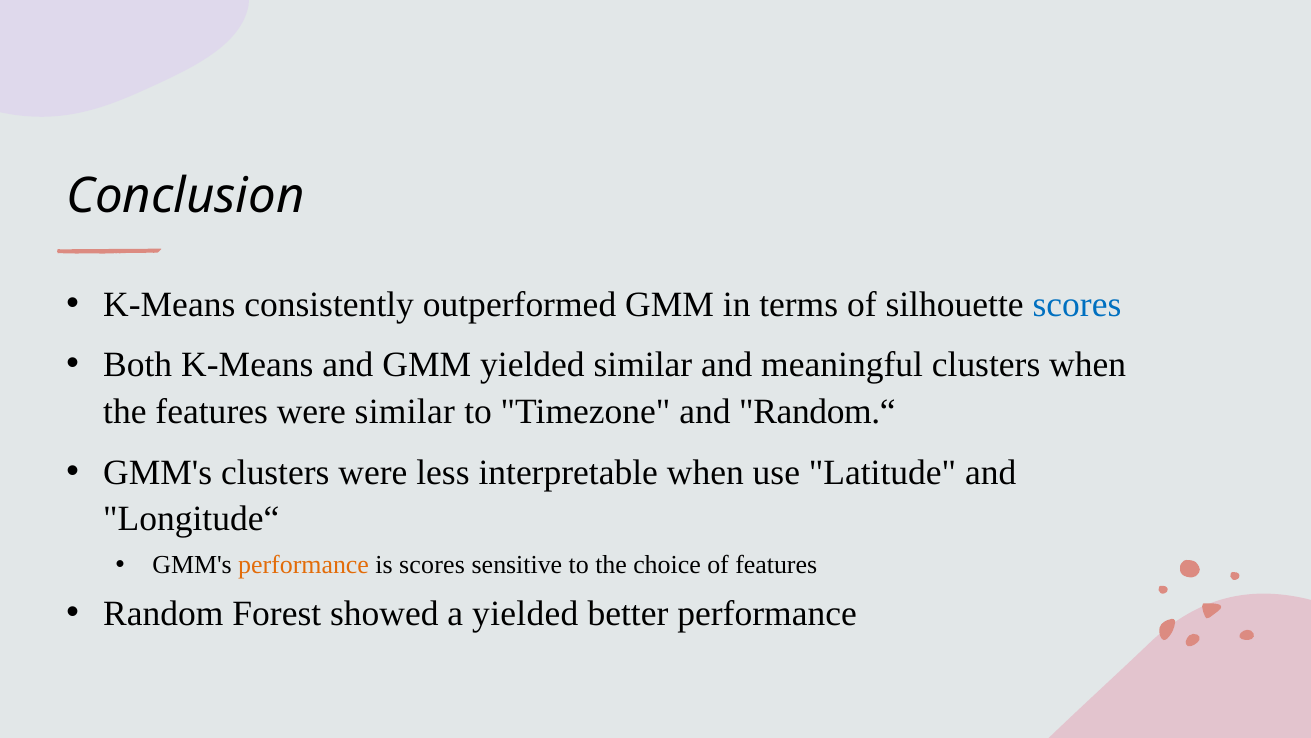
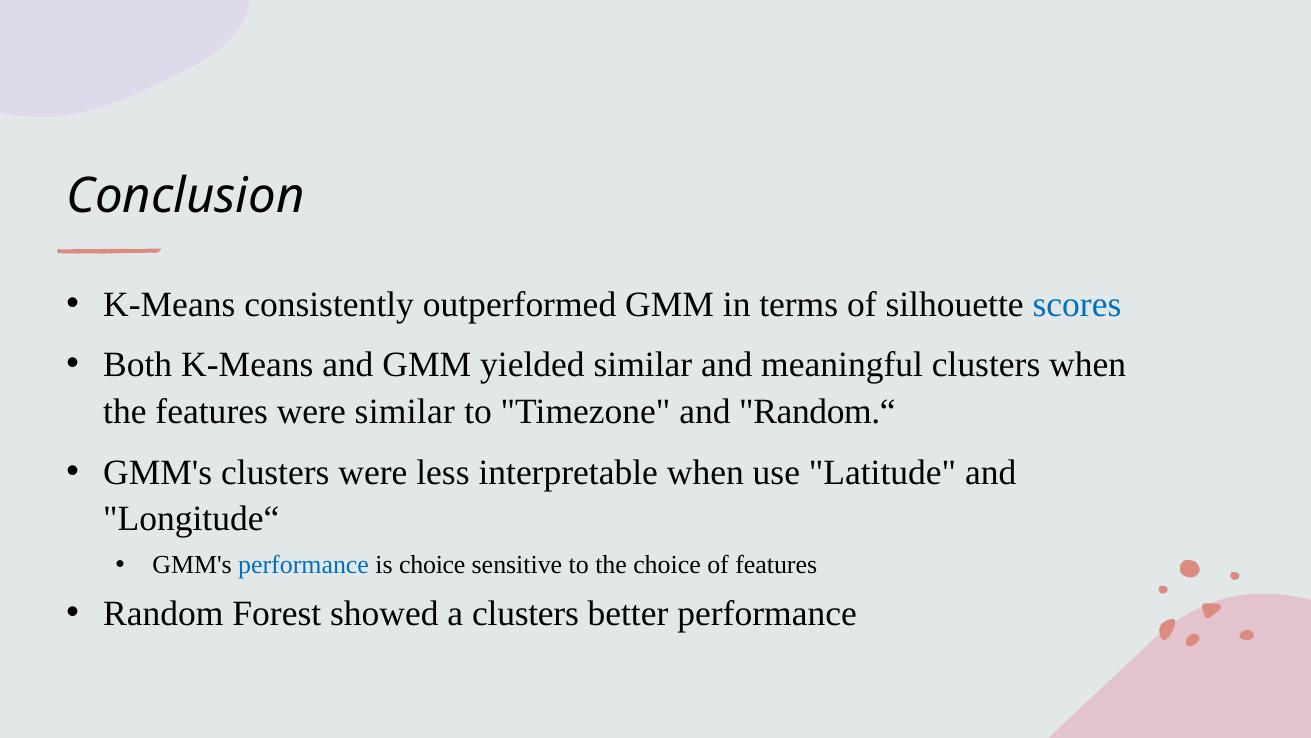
performance colour: orange -> blue (304, 565)
is scores: scores -> choice (432, 565)
a yielded: yielded -> clusters (526, 613)
